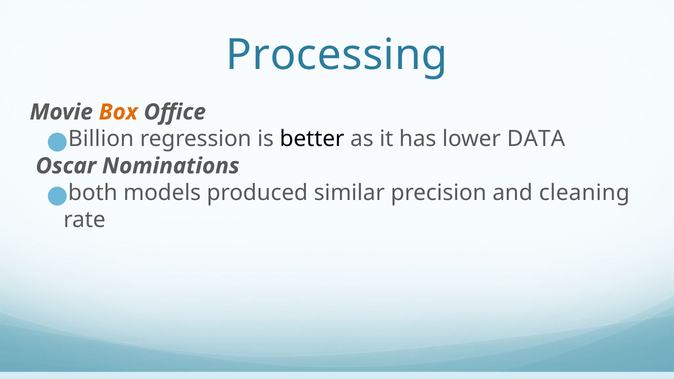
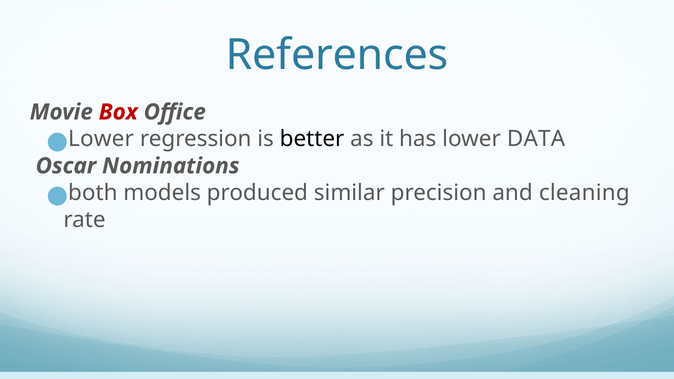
Processing: Processing -> References (337, 55)
Box colour: orange -> red (118, 112)
Billion: Billion -> Lower (101, 139)
